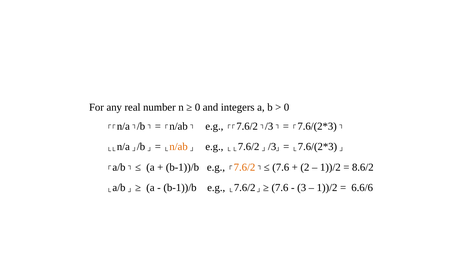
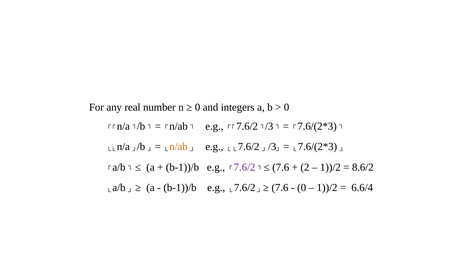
7.6/2 colour: orange -> purple (244, 168)
3: 3 -> 0 (302, 188)
6.6/6: 6.6/6 -> 6.6/4 (362, 188)
